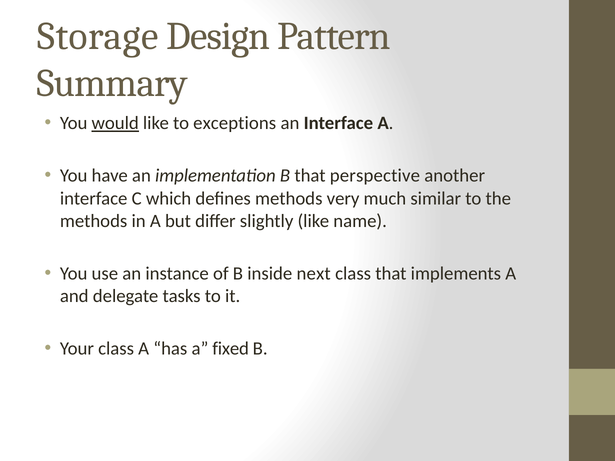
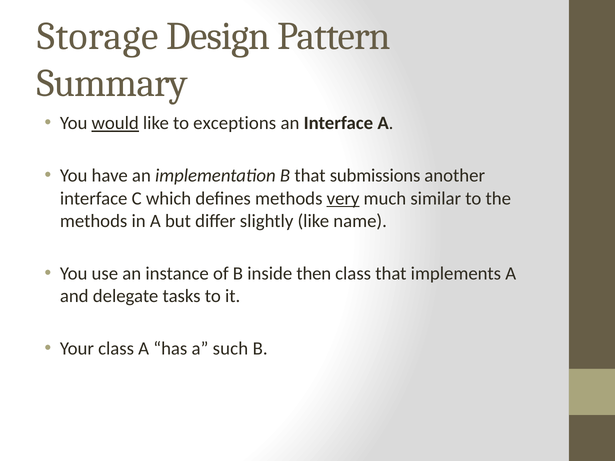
perspective: perspective -> submissions (375, 176)
very underline: none -> present (343, 198)
next: next -> then (314, 274)
fixed: fixed -> such (230, 349)
